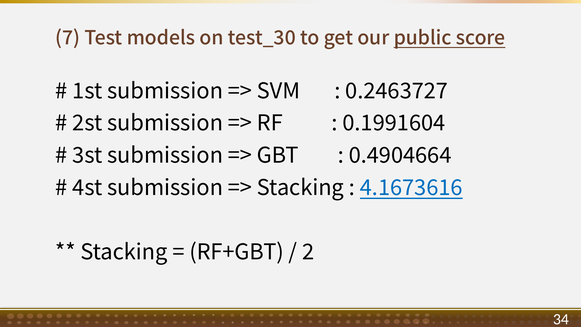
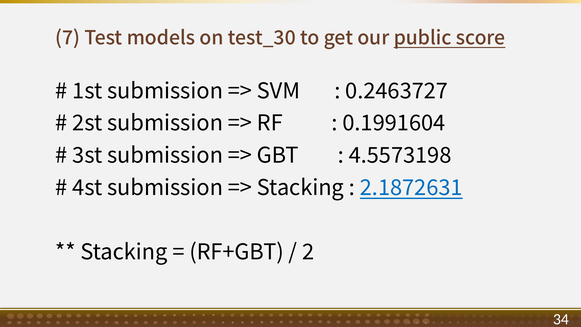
0.4904664: 0.4904664 -> 4.5573198 (400, 156)
4.1673616: 4.1673616 -> 2.1872631 (411, 188)
